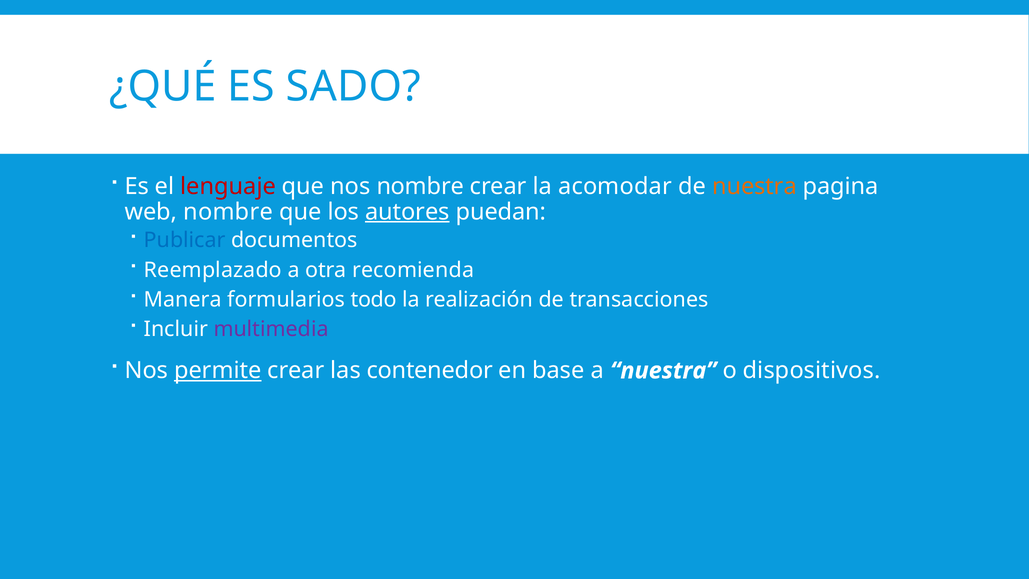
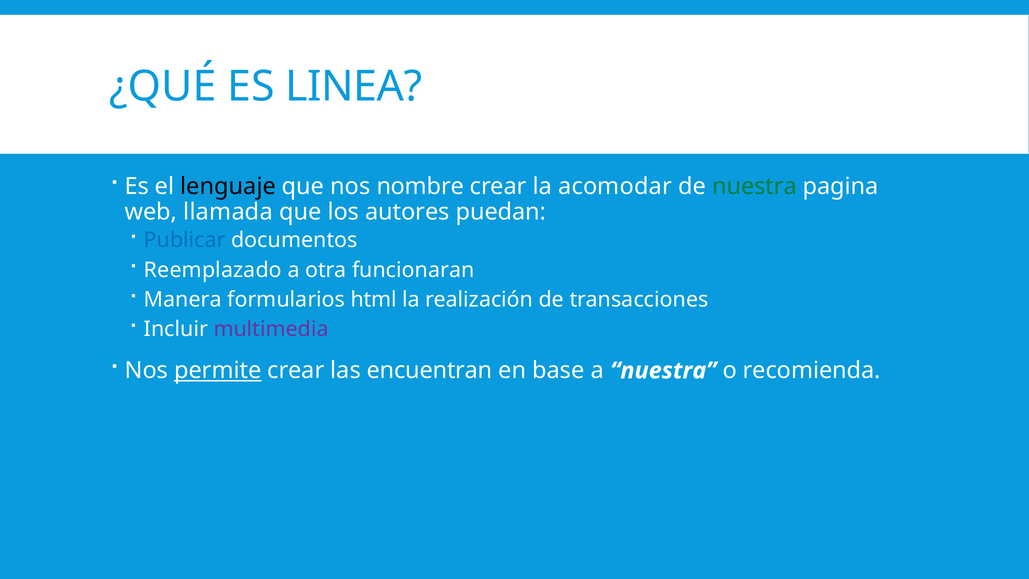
SADO: SADO -> LINEA (354, 87)
lenguaje colour: red -> black (228, 186)
nuestra colour: orange -> green (754, 186)
web nombre: nombre -> llamada (228, 212)
autores underline: present -> none (407, 212)
recomienda: recomienda -> funcionaran (413, 270)
todo: todo -> html (374, 300)
contenedor: contenedor -> encuentran (430, 371)
dispositivos: dispositivos -> recomienda (812, 371)
